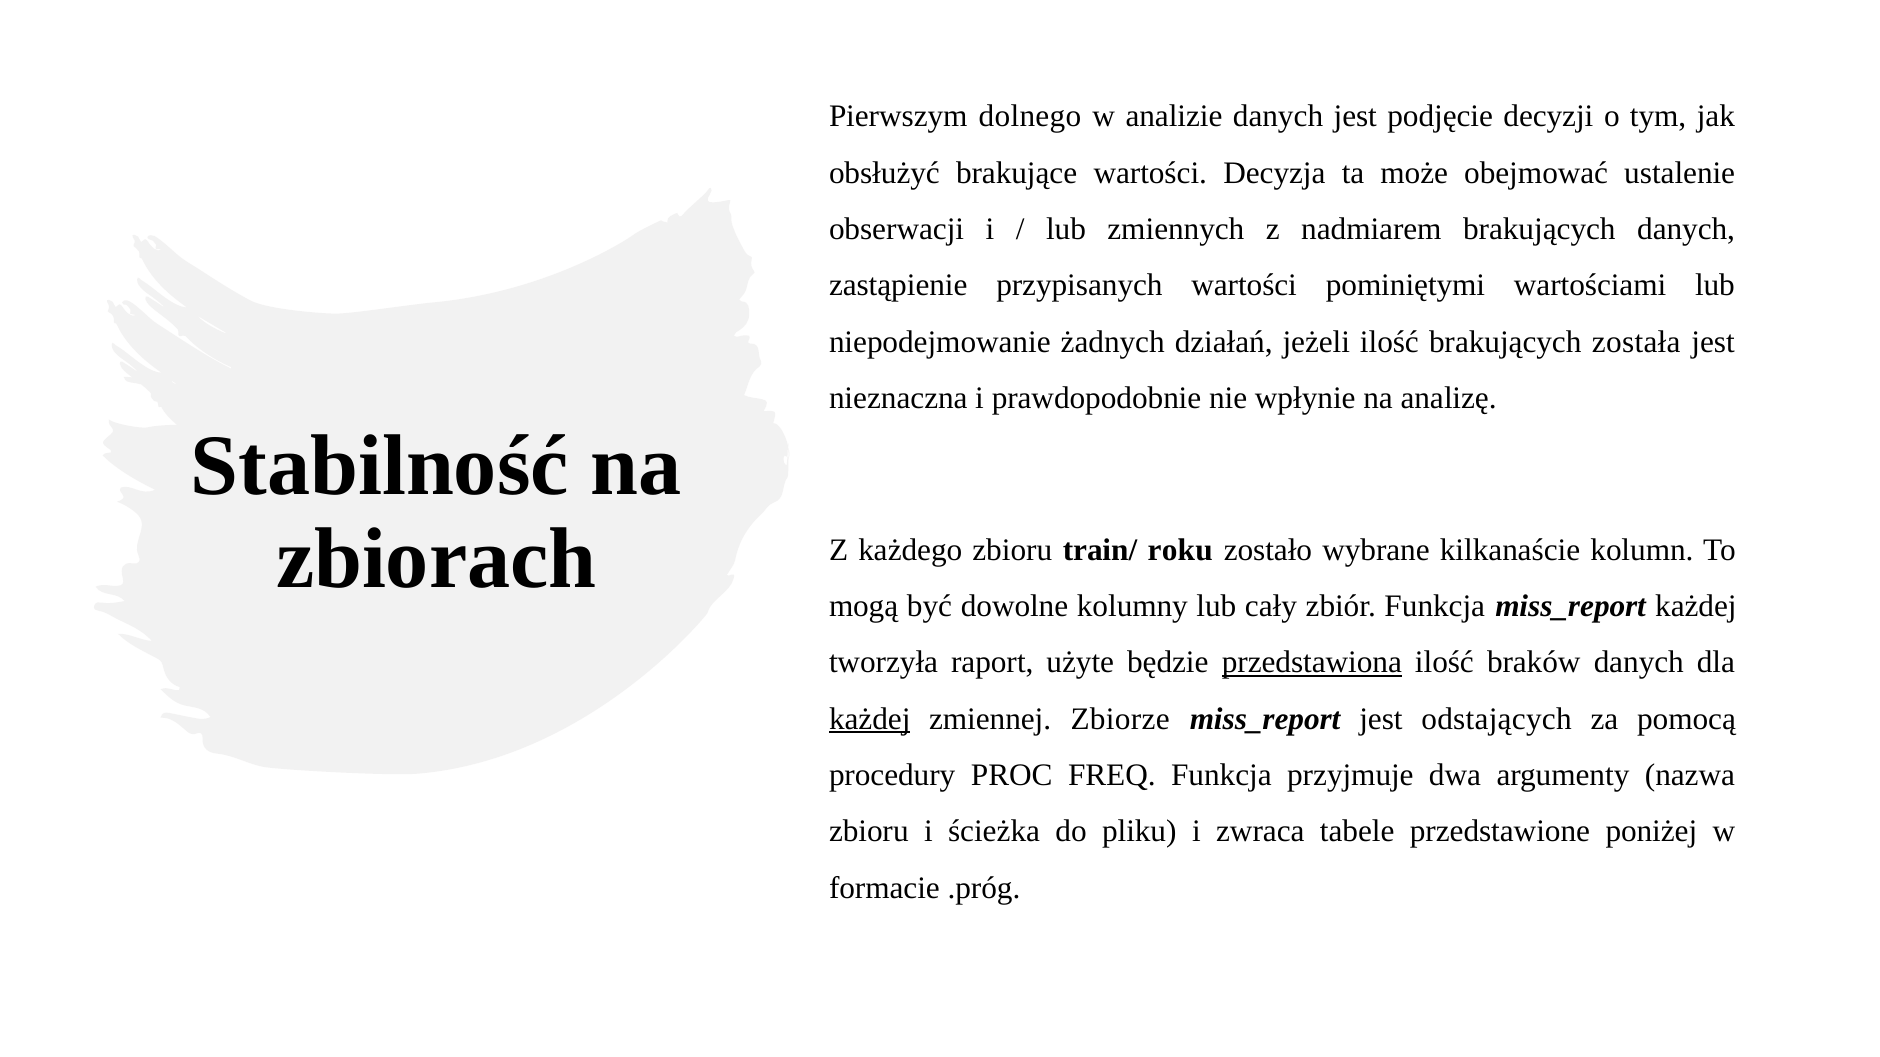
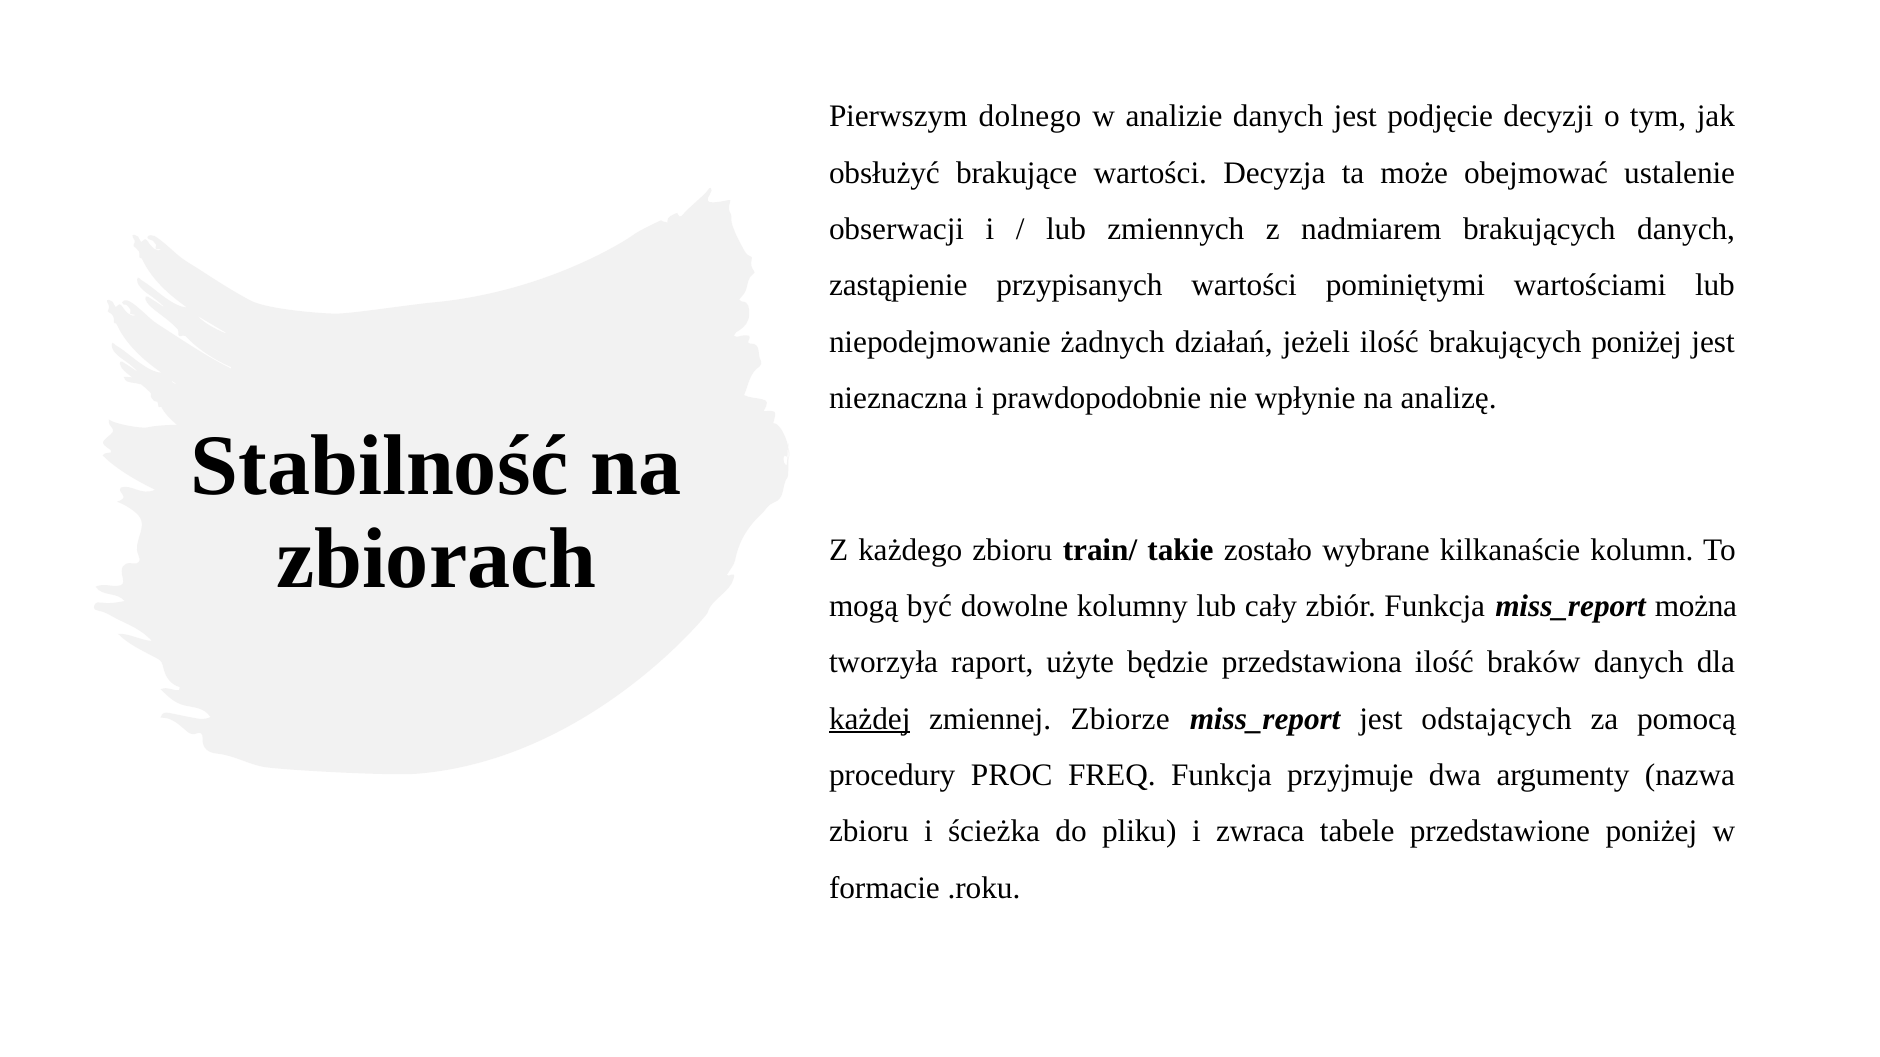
brakujących została: została -> poniżej (1637, 342)
roku: roku -> takie (1180, 550)
miss_report każdej: każdej -> można (1696, 606)
przedstawiona underline: present -> none (1312, 663)
.próg: .próg -> .roku (984, 888)
